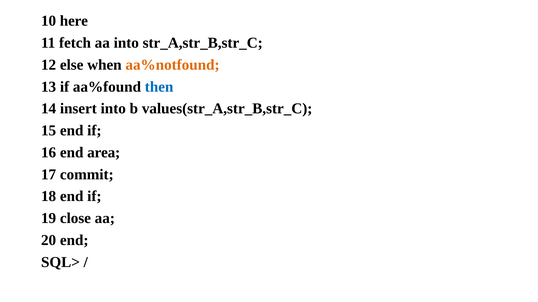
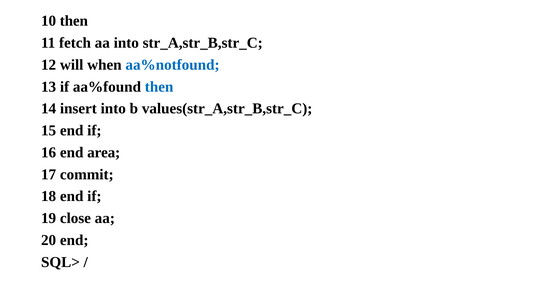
10 here: here -> then (74, 21)
else: else -> will (72, 65)
aa%notfound colour: orange -> blue (173, 65)
